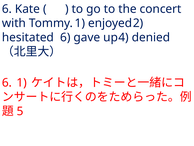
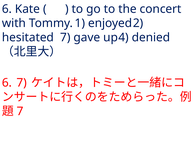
hesitated 6: 6 -> 7 (65, 37)
6 1: 1 -> 7 (22, 82)
5: 5 -> 7 (20, 111)
